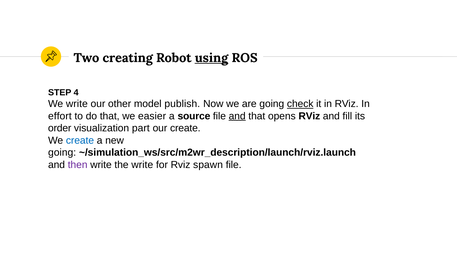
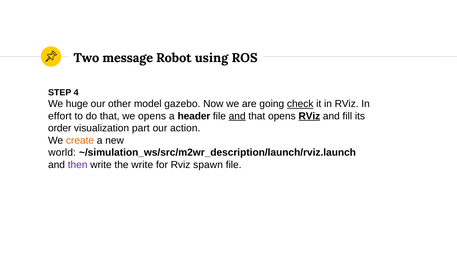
creating: creating -> message (128, 58)
using underline: present -> none (212, 58)
We write: write -> huge (77, 104)
publish: publish -> gazebo (182, 104)
we easier: easier -> opens (152, 116)
source: source -> header (194, 116)
RViz underline: none -> present (309, 116)
our create: create -> action (185, 128)
create colour: blue -> orange (80, 140)
going: going -> world (62, 153)
